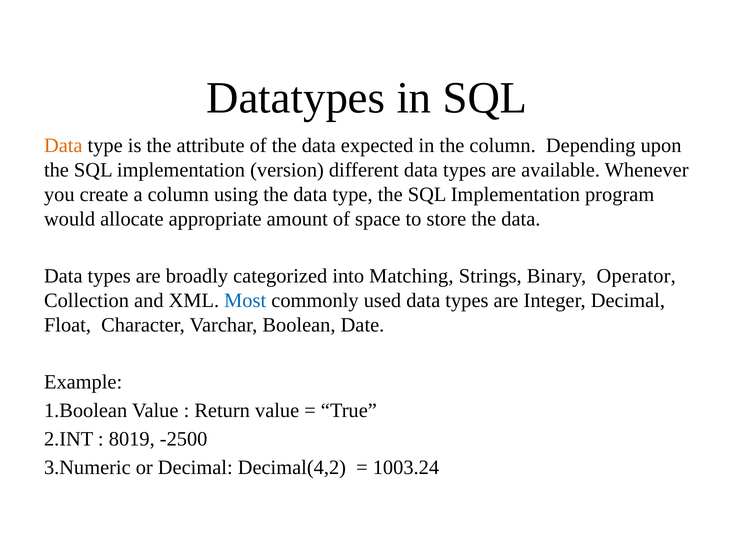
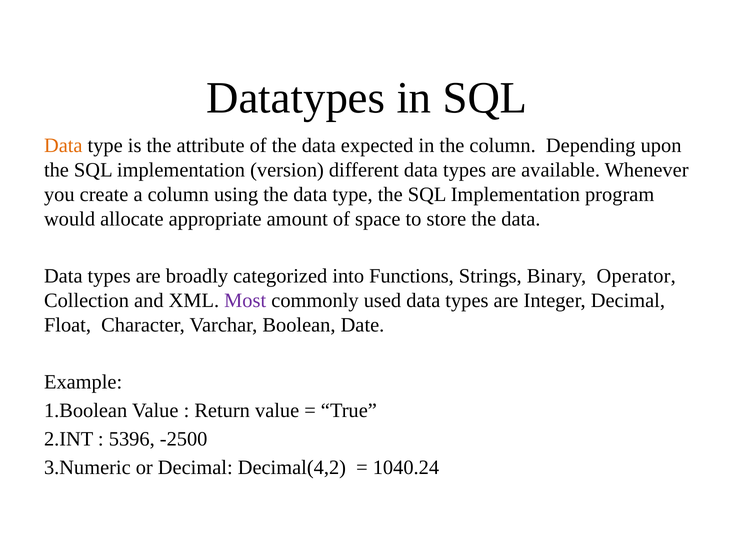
Matching: Matching -> Functions (412, 276)
Most colour: blue -> purple (245, 301)
8019: 8019 -> 5396 (132, 439)
1003.24: 1003.24 -> 1040.24 (406, 468)
